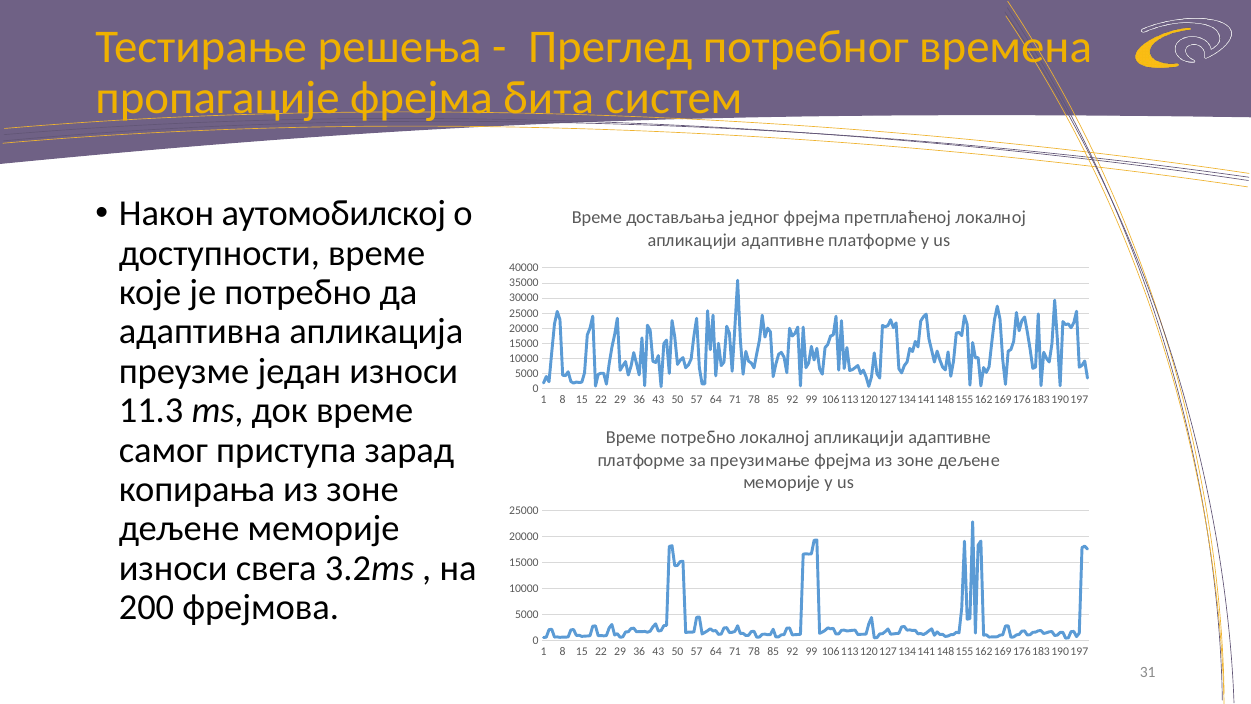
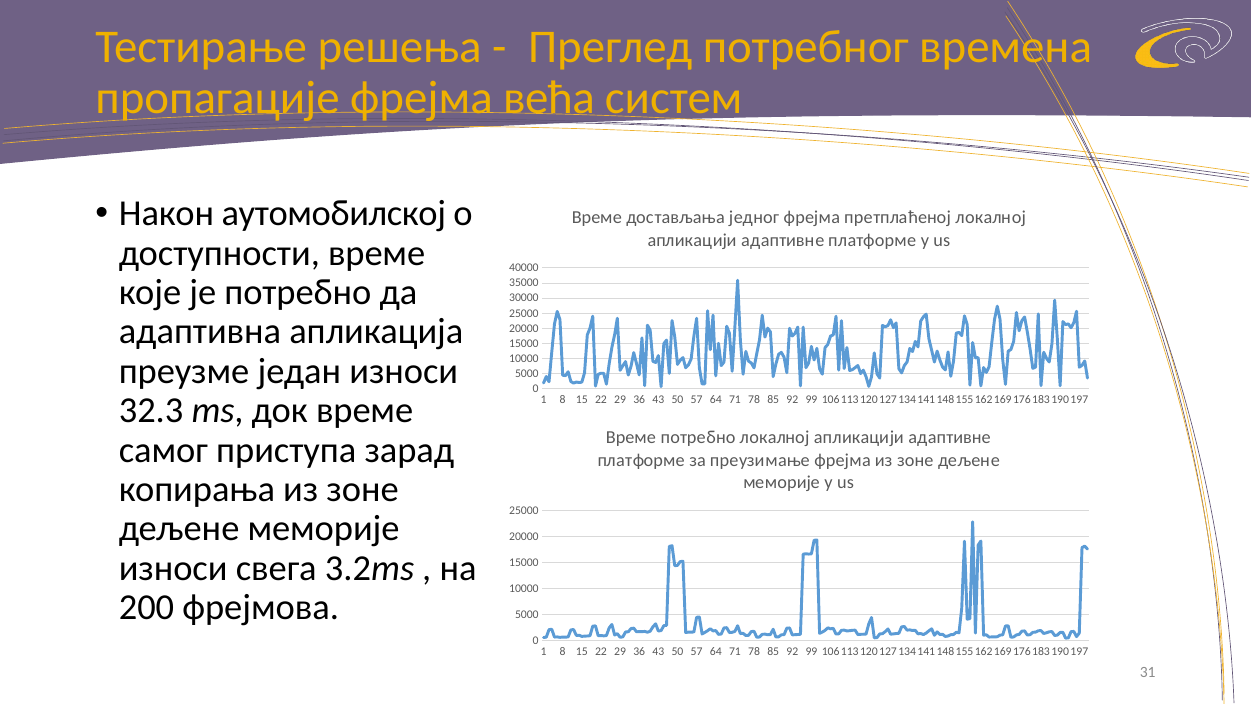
бита: бита -> већа (549, 98)
11.3: 11.3 -> 32.3 (151, 410)
